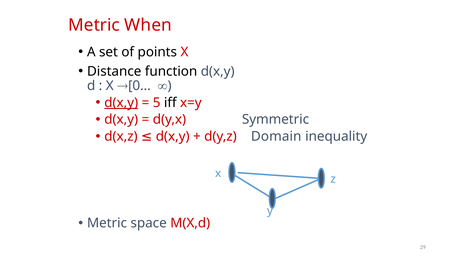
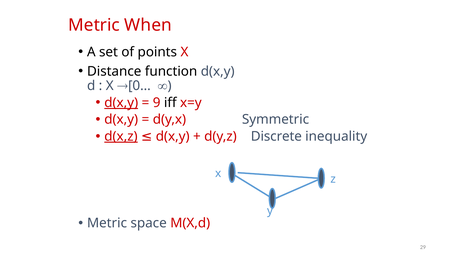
5: 5 -> 9 (157, 103)
d(x,z underline: none -> present (121, 137)
Domain: Domain -> Discrete (276, 137)
